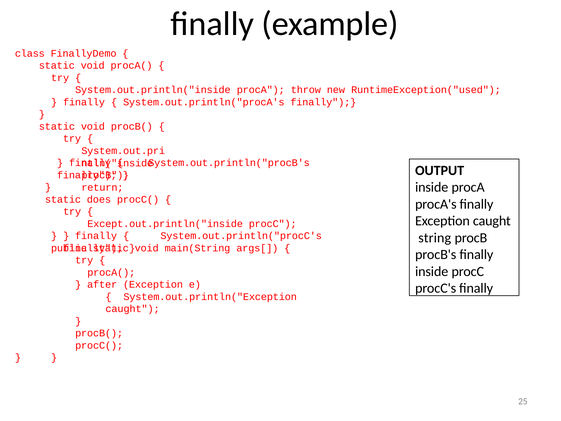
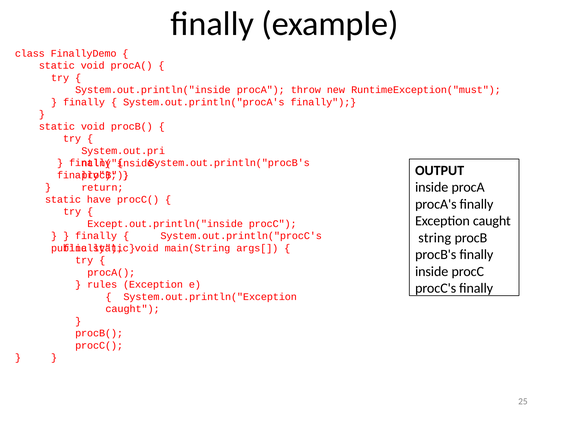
RuntimeException("used: RuntimeException("used -> RuntimeException("must (426, 90)
does: does -> have (99, 199)
after: after -> rules (102, 284)
